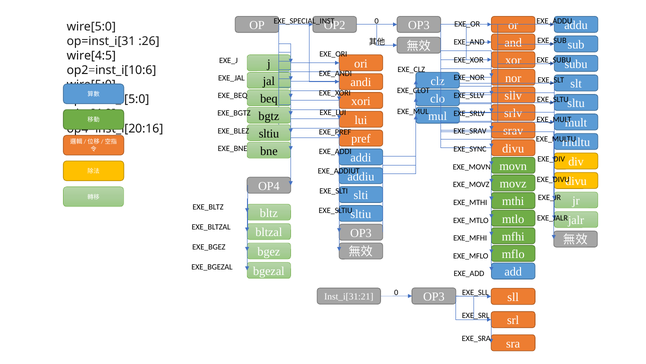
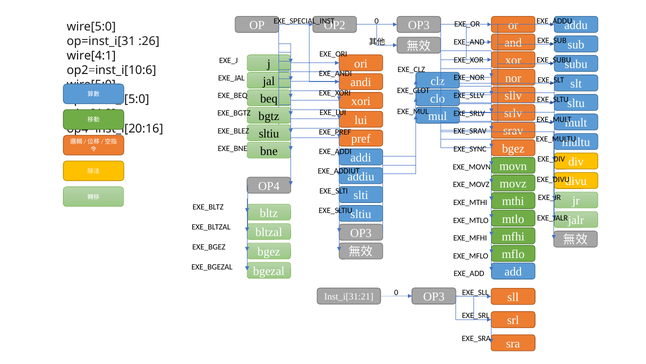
wire[4:5: wire[4:5 -> wire[4:1 (91, 56)
divu: divu -> bgez (513, 148)
